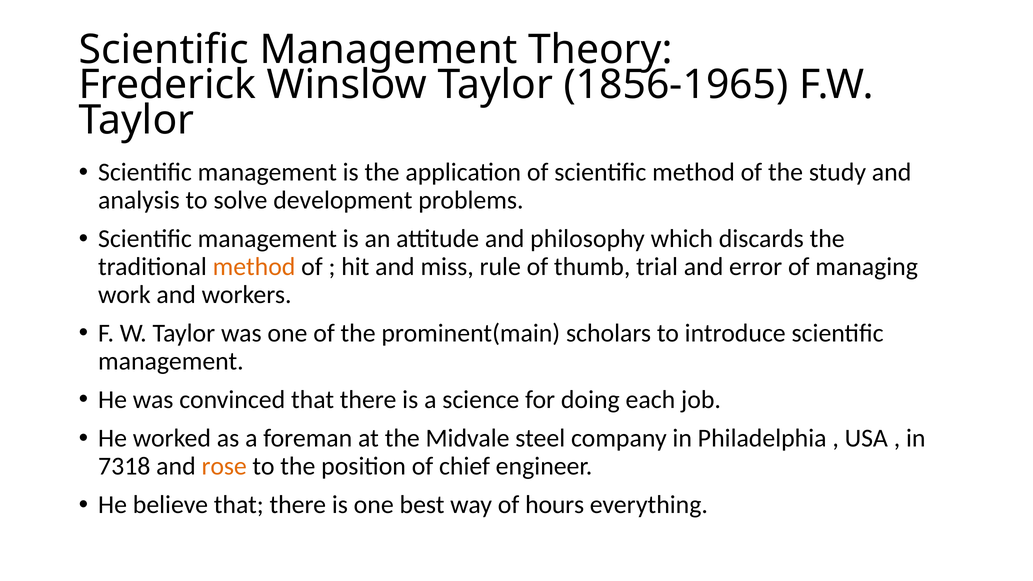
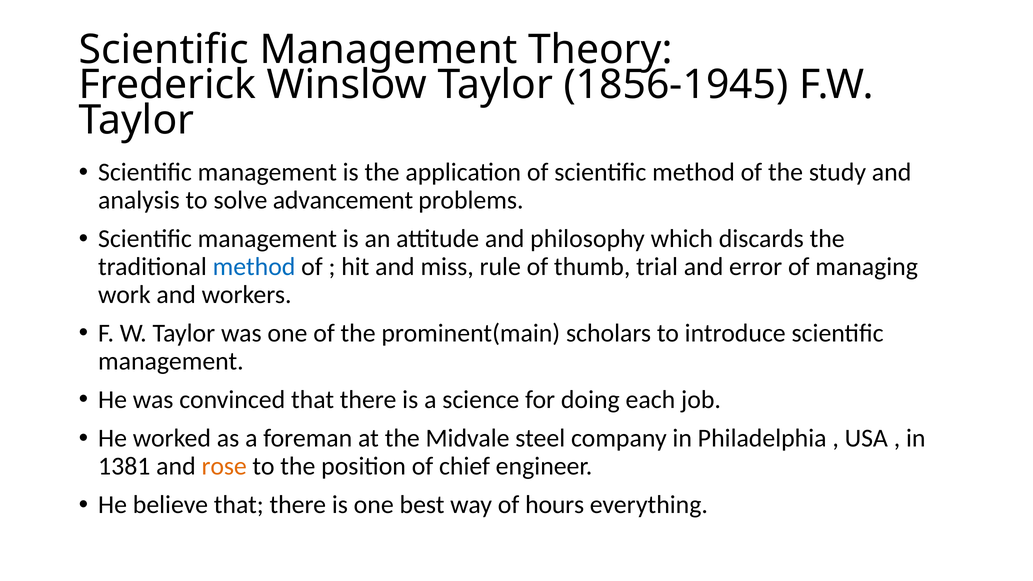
1856-1965: 1856-1965 -> 1856-1945 (676, 85)
development: development -> advancement (343, 200)
method colour: orange -> blue (254, 267)
7318: 7318 -> 1381 (124, 466)
